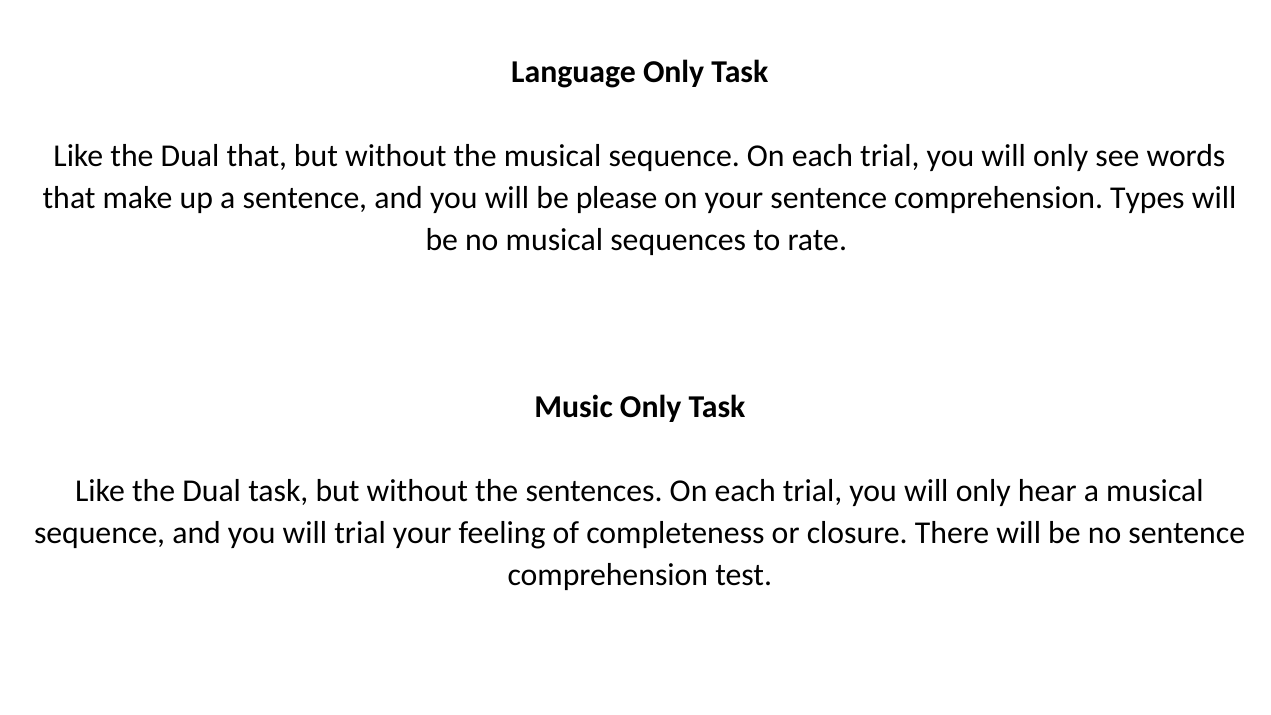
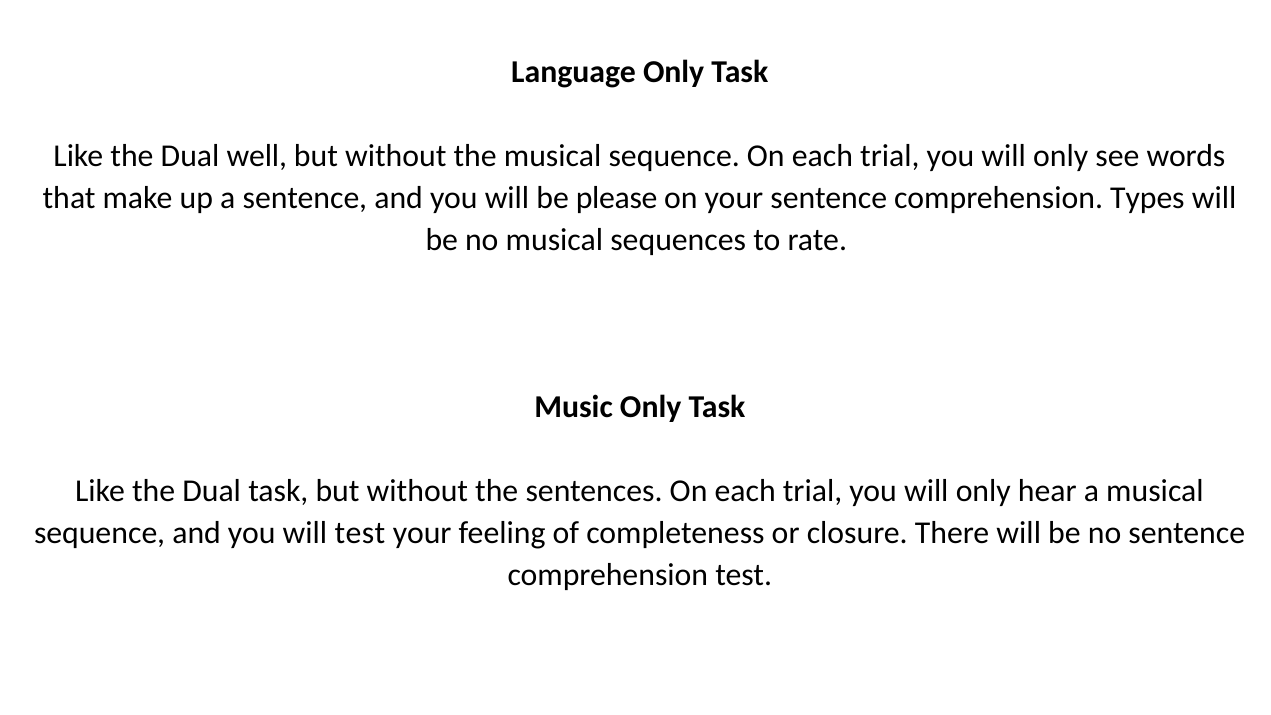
Dual that: that -> well (257, 156)
will trial: trial -> test (360, 533)
